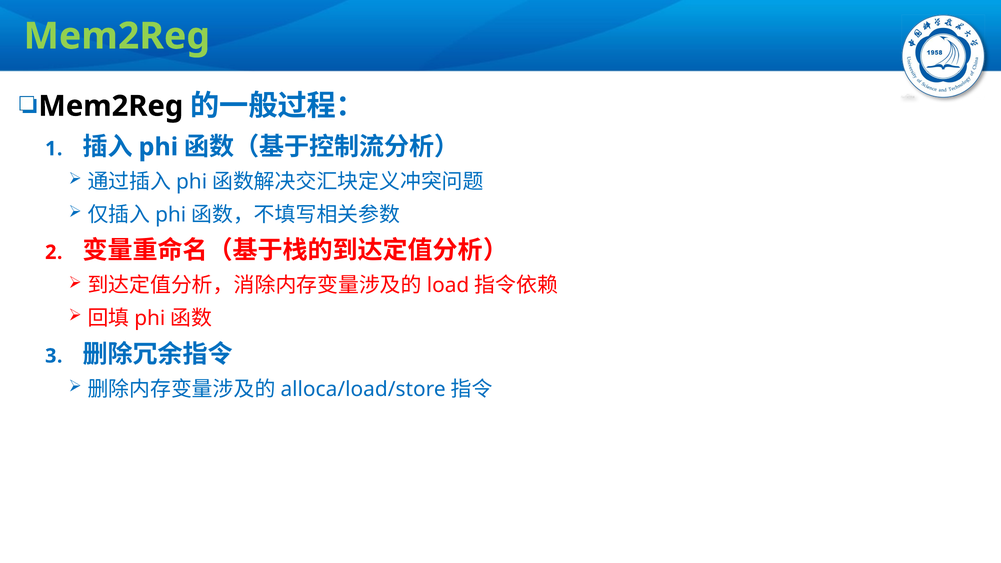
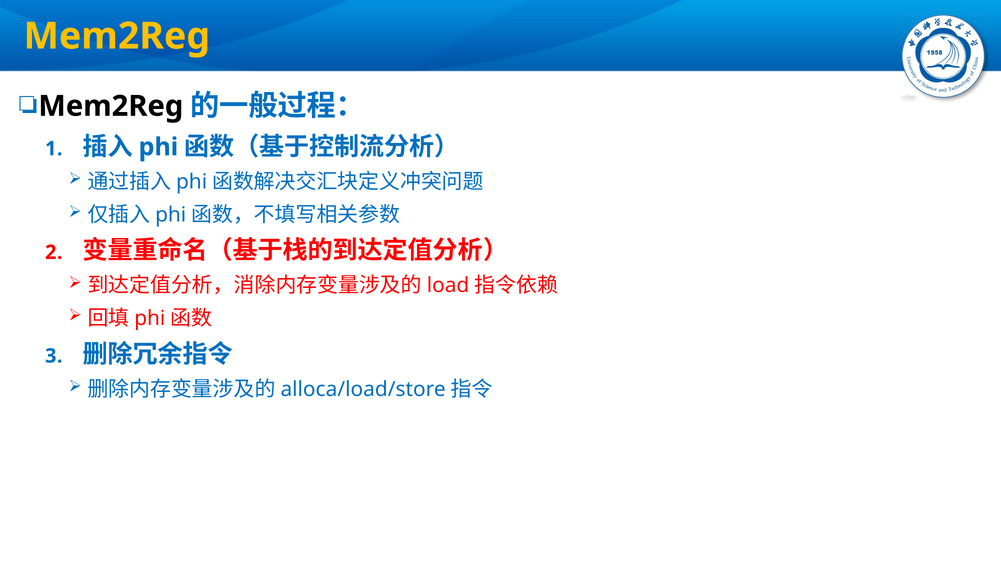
Mem2Reg colour: light green -> yellow (117, 36)
